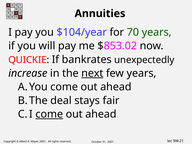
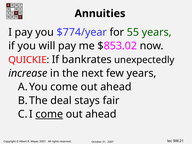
$104/year: $104/year -> $774/year (82, 32)
70: 70 -> 55 (133, 32)
next underline: present -> none (92, 73)
